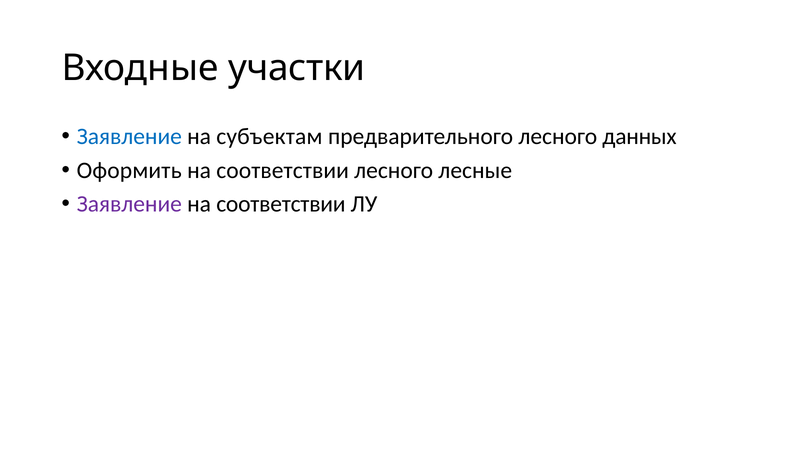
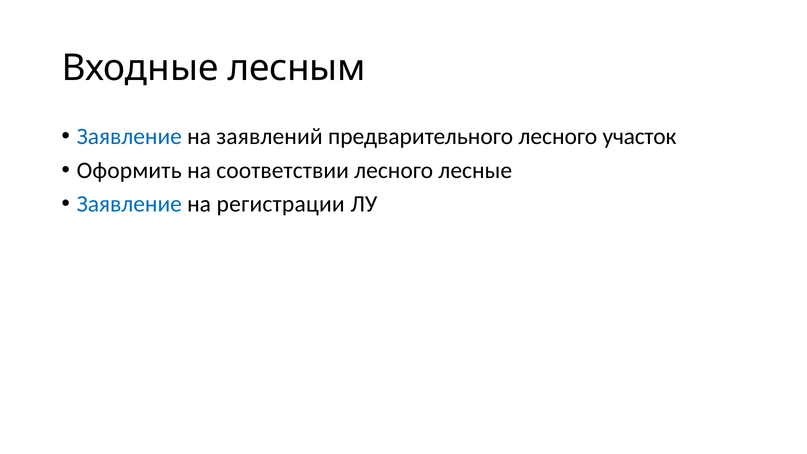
участки: участки -> лесным (297, 68)
субъектам: субъектам -> заявлений (269, 136)
данных: данных -> участок (639, 136)
Заявление colour: purple -> blue (129, 204)
соответствии: соответствии -> регистрации (281, 204)
